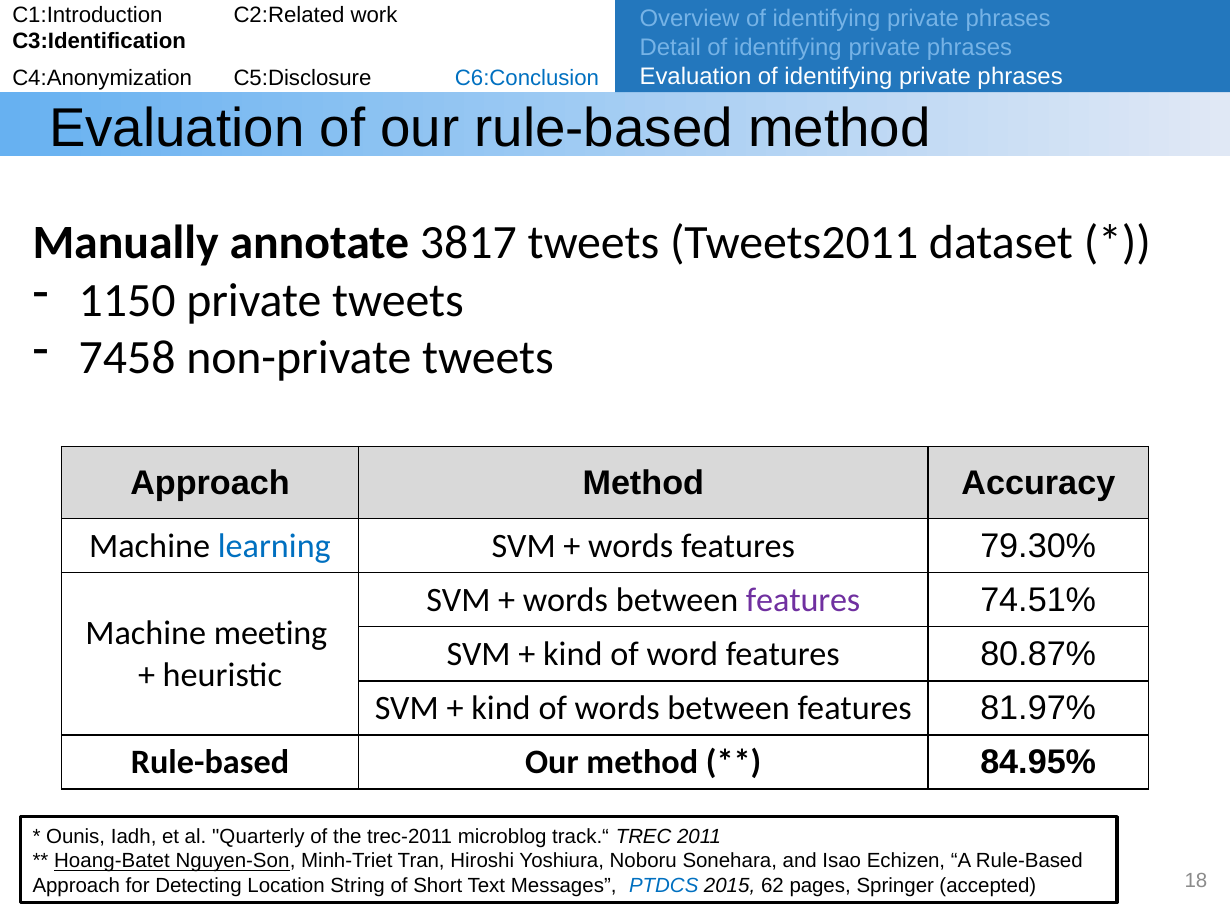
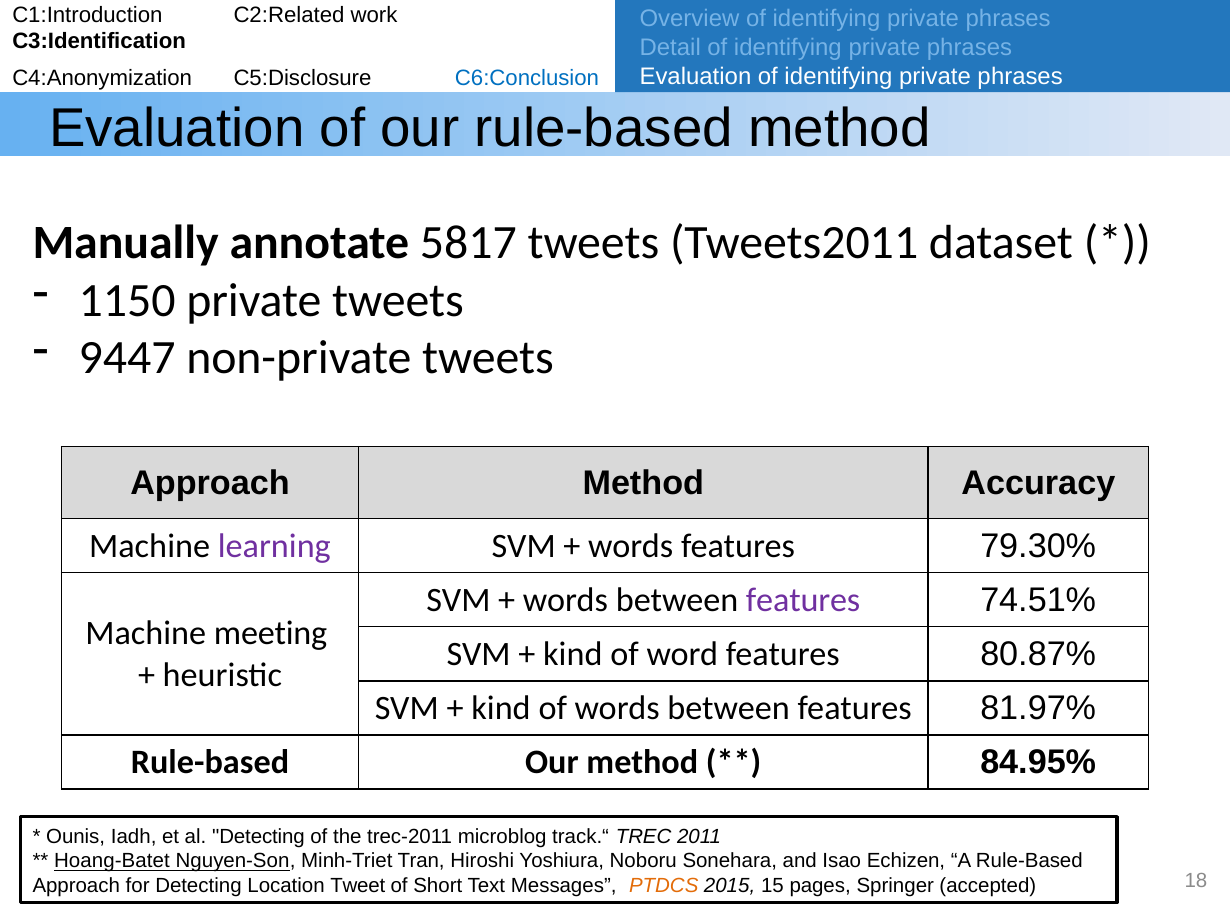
3817: 3817 -> 5817 (468, 243)
7458: 7458 -> 9447 (127, 358)
learning colour: blue -> purple (274, 546)
al Quarterly: Quarterly -> Detecting (258, 837)
String: String -> Tweet (358, 886)
PTDCS colour: blue -> orange (664, 886)
62: 62 -> 15 (772, 886)
